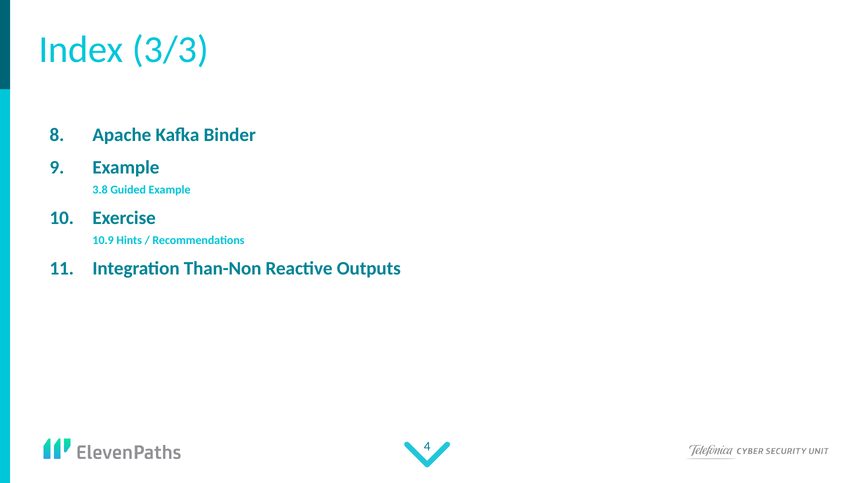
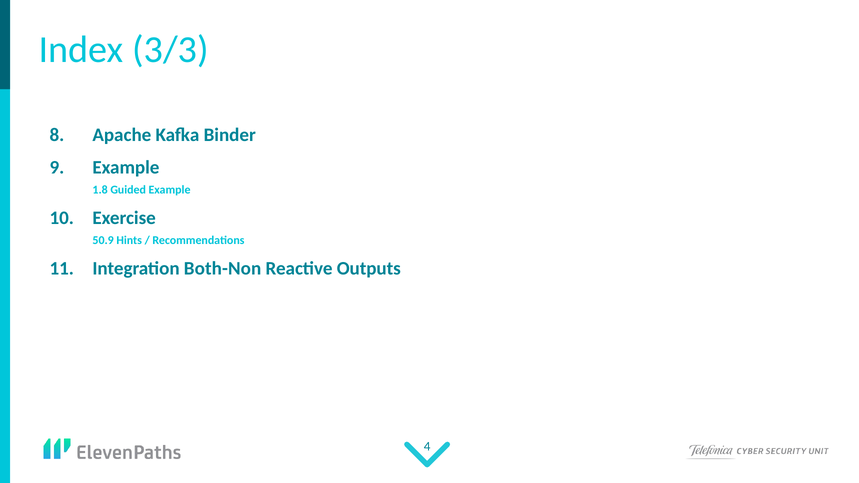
3.8: 3.8 -> 1.8 (100, 190)
10.9: 10.9 -> 50.9 (103, 240)
Than-Non: Than-Non -> Both-Non (223, 269)
